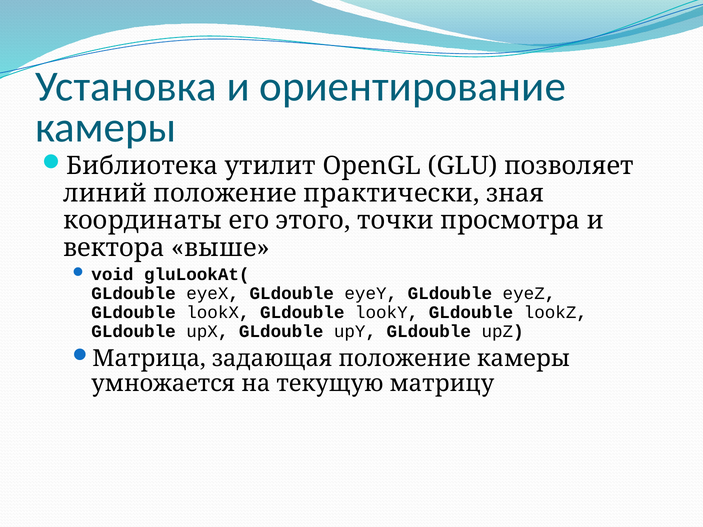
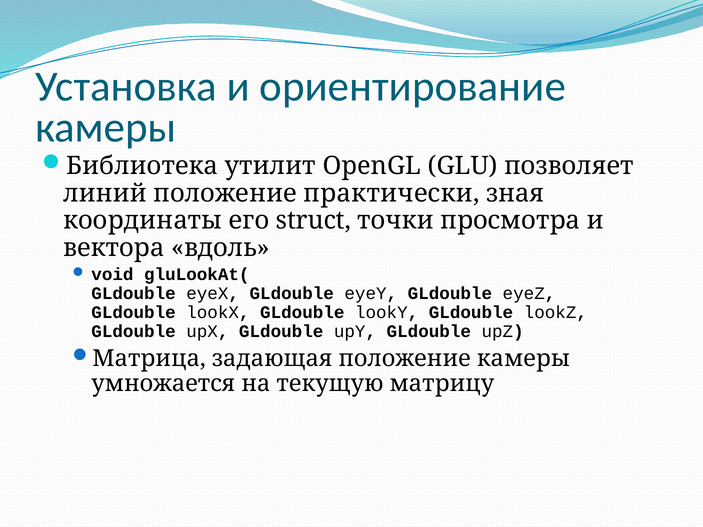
этого: этого -> struct (313, 221)
выше: выше -> вдоль (221, 248)
